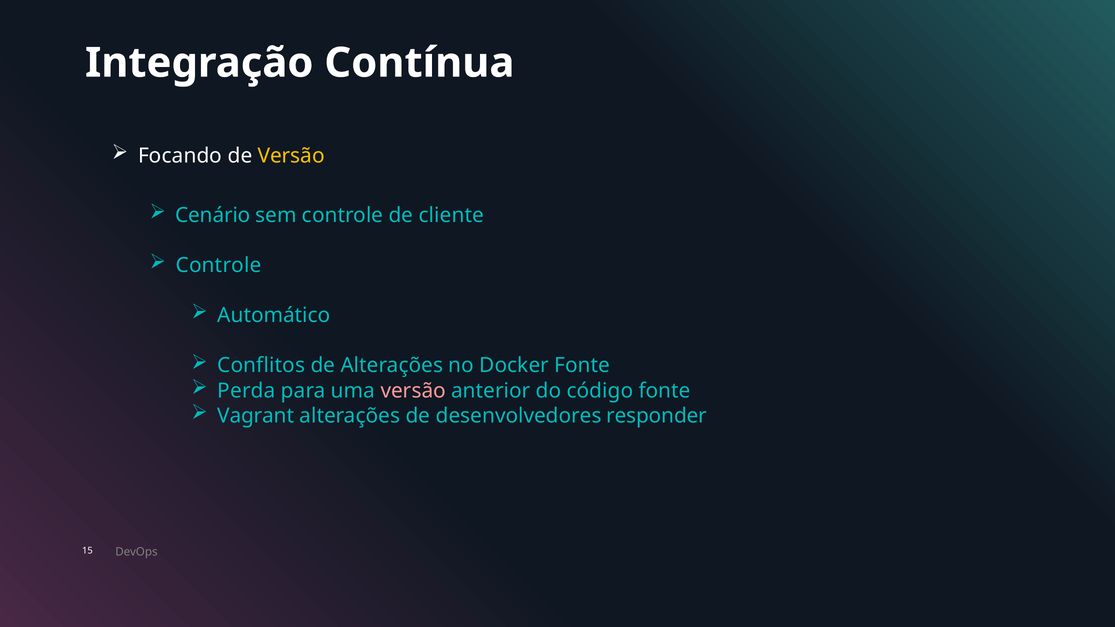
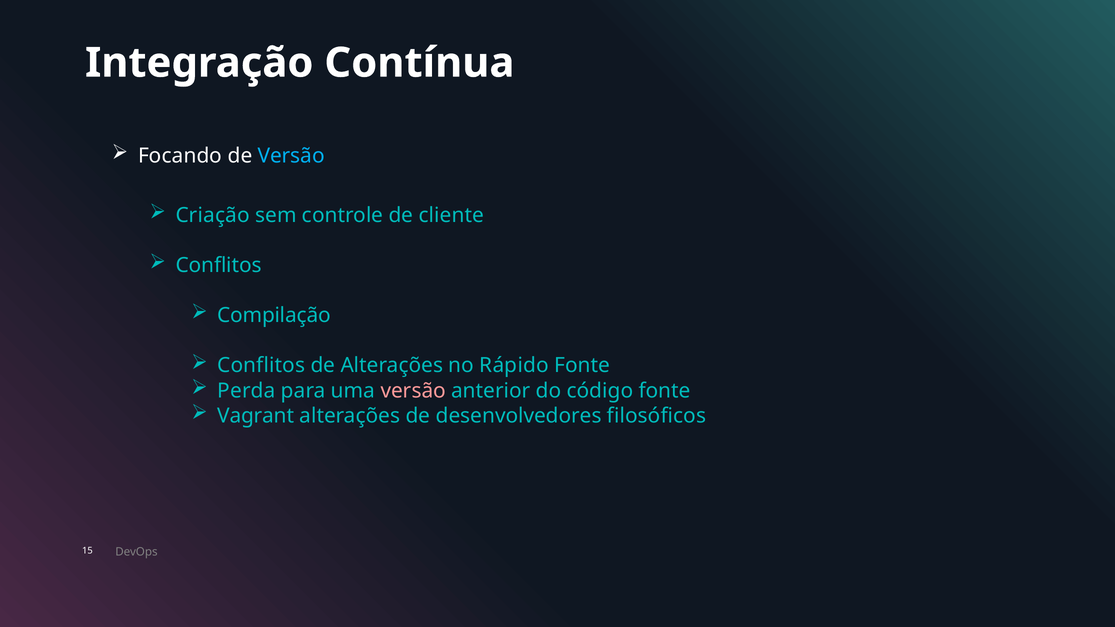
Versão colour: yellow -> light blue (291, 156)
Cenário: Cenário -> Criação (213, 215)
Controle: Controle -> Conflitos (219, 265)
Automático: Automático -> Compilação (274, 316)
Docker: Docker -> Rápido (514, 366)
responder: responder -> filosóficos (657, 416)
